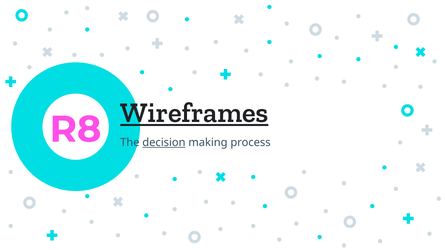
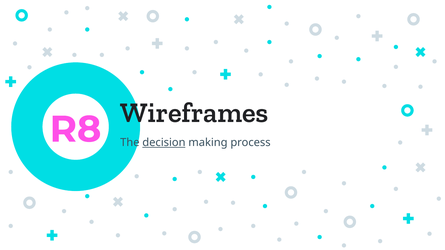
Wireframes underline: present -> none (194, 113)
